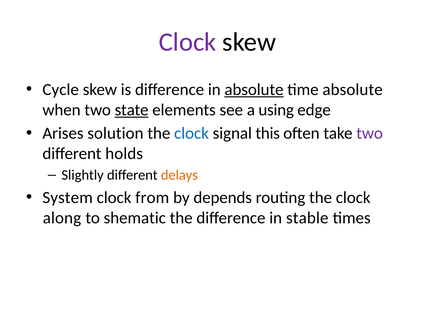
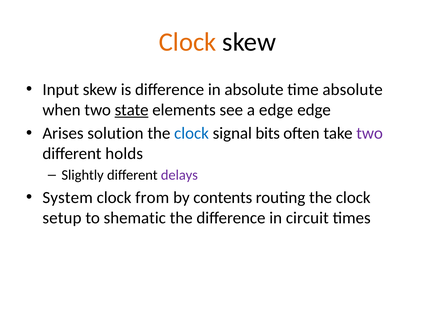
Clock colour: purple -> orange (188, 42)
Cycle: Cycle -> Input (61, 90)
absolute underline: present -> none (254, 90)
a using: using -> edge (276, 110)
this: this -> bits (268, 134)
delays colour: orange -> purple (179, 175)
depends: depends -> contents (223, 198)
along: along -> setup (62, 218)
stable: stable -> circuit (307, 218)
